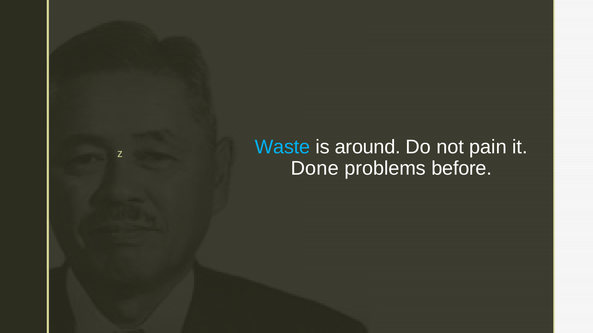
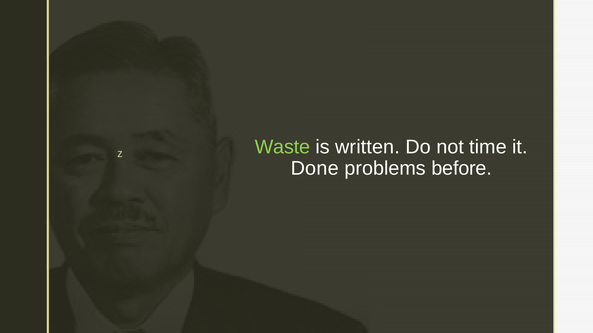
Waste colour: light blue -> light green (282, 147)
around: around -> written (368, 147)
pain: pain -> time (488, 147)
